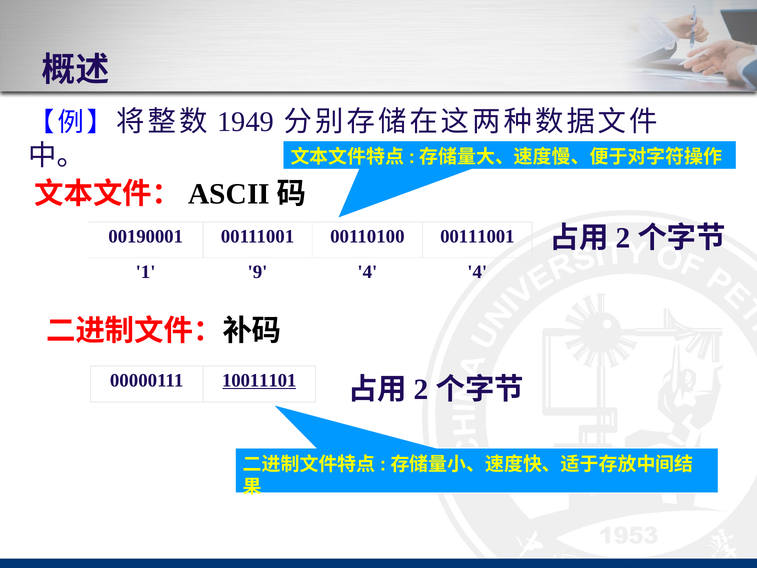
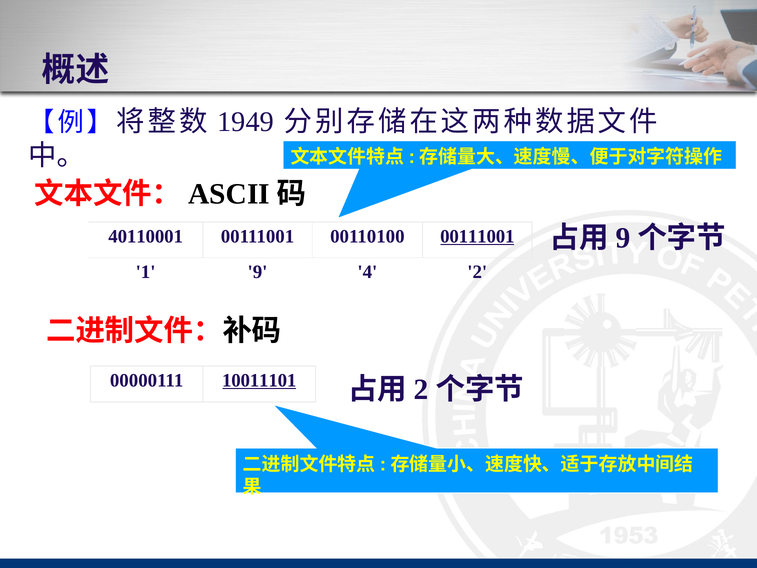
2: 2 -> 9 (623, 238)
00190001: 00190001 -> 40110001 (146, 236)
00111001 underline: none -> present (477, 236)
4 4: 4 -> 2 (477, 272)
